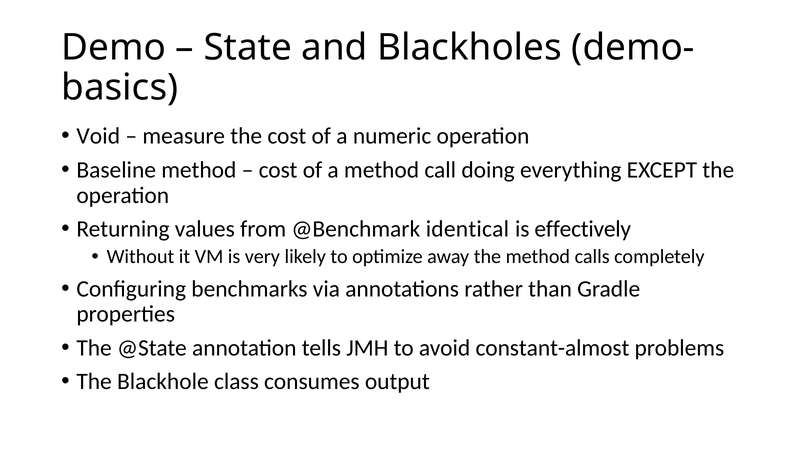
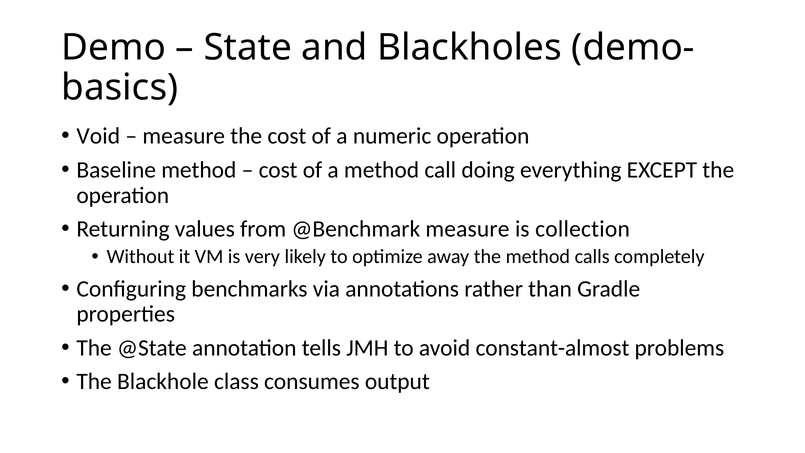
@Benchmark identical: identical -> measure (467, 229)
effectively: effectively -> collection (583, 229)
